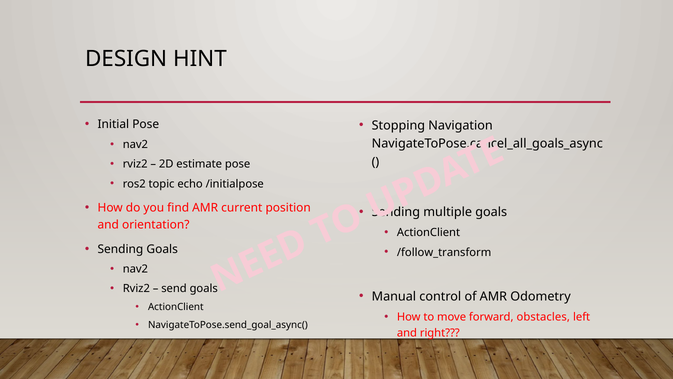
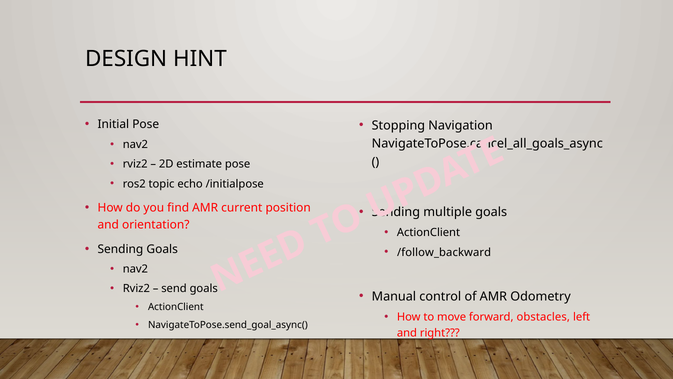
/follow_transform: /follow_transform -> /follow_backward (444, 252)
